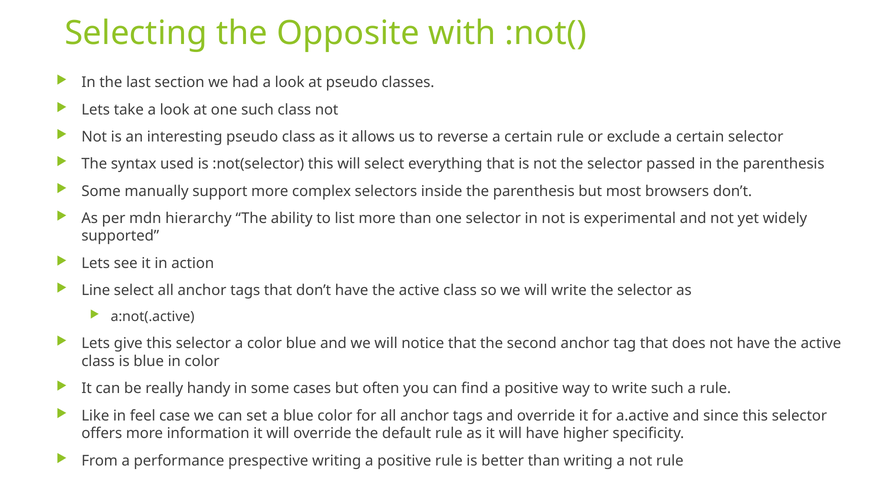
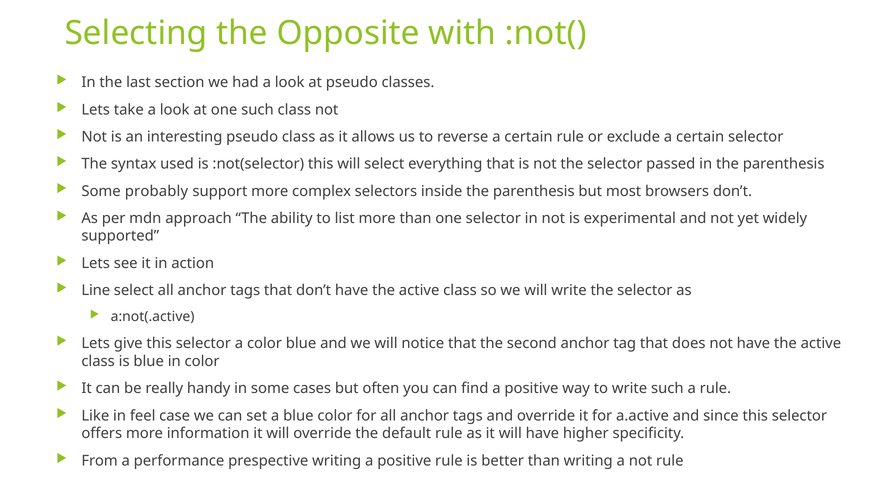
manually: manually -> probably (157, 191)
hierarchy: hierarchy -> approach (198, 218)
